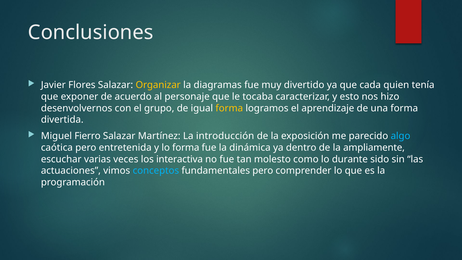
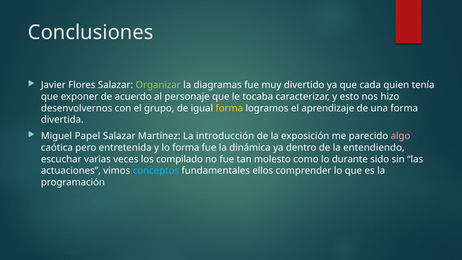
Organizar colour: yellow -> light green (158, 85)
Fierro: Fierro -> Papel (87, 136)
algo colour: light blue -> pink (401, 136)
ampliamente: ampliamente -> entendiendo (374, 148)
interactiva: interactiva -> compilado (180, 159)
fundamentales pero: pero -> ellos (263, 171)
